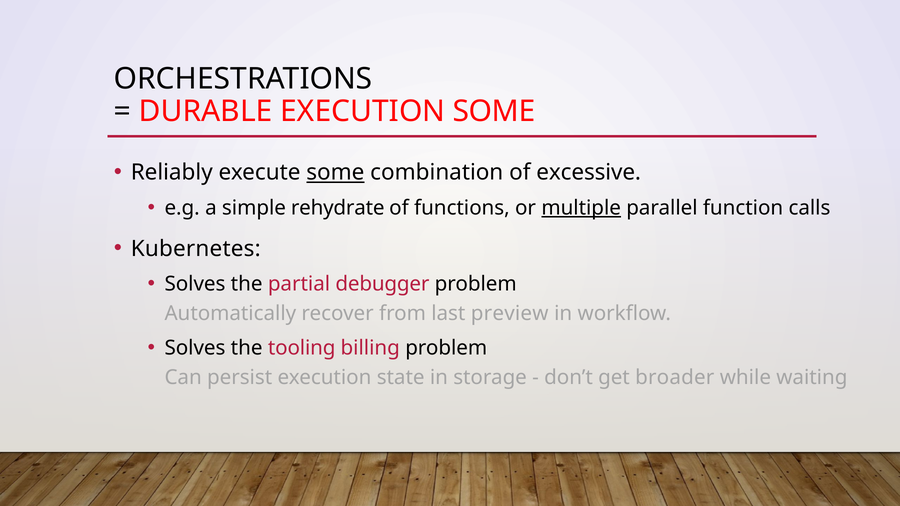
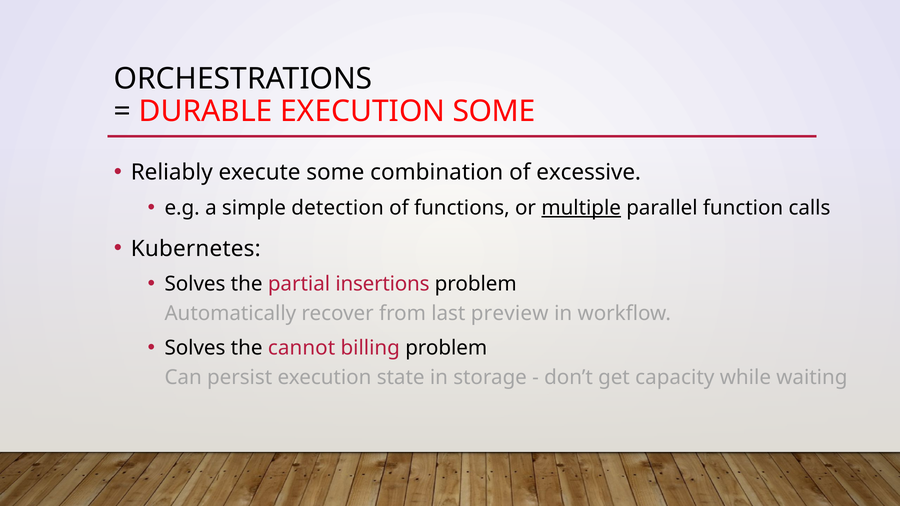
some underline: present -> none (335, 173)
rehydrate: rehydrate -> detection (338, 208)
debugger: debugger -> insertions (382, 284)
tooling: tooling -> cannot (302, 348)
broader: broader -> capacity (675, 378)
